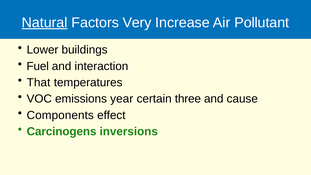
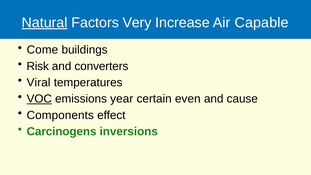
Pollutant: Pollutant -> Capable (262, 23)
Lower: Lower -> Come (42, 50)
Fuel: Fuel -> Risk (38, 66)
interaction: interaction -> converters (101, 66)
That: That -> Viral (39, 82)
VOC underline: none -> present (39, 99)
three: three -> even (188, 99)
